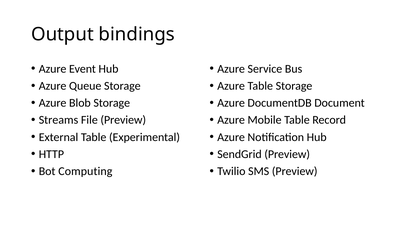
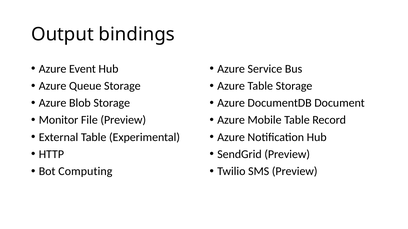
Streams: Streams -> Monitor (59, 120)
